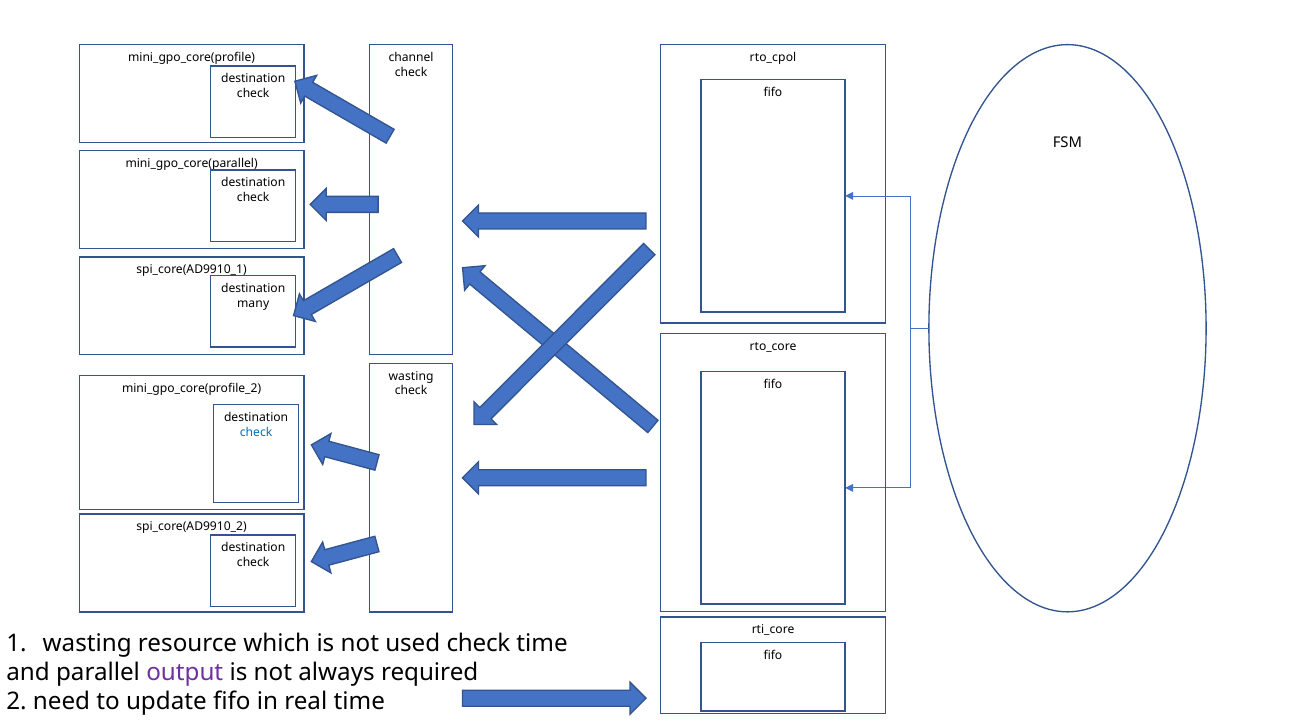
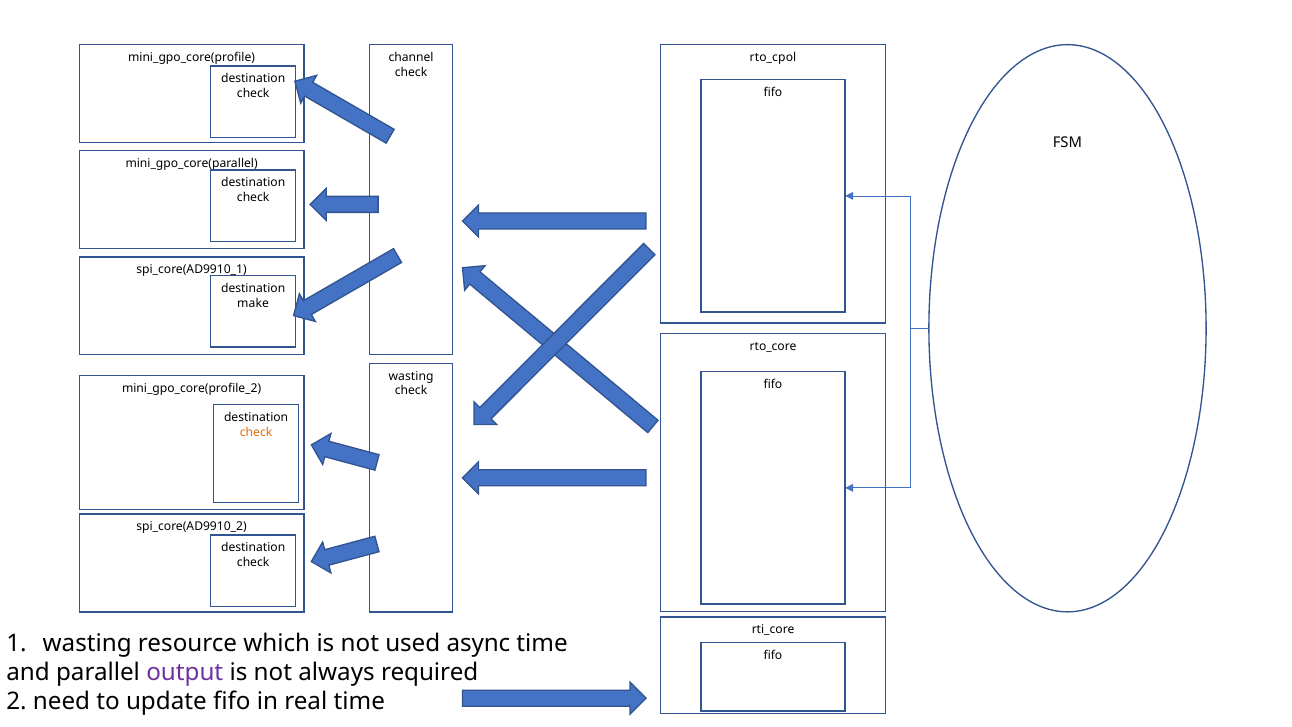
many: many -> make (253, 303)
check colour: blue -> orange (256, 432)
used check: check -> async (478, 643)
